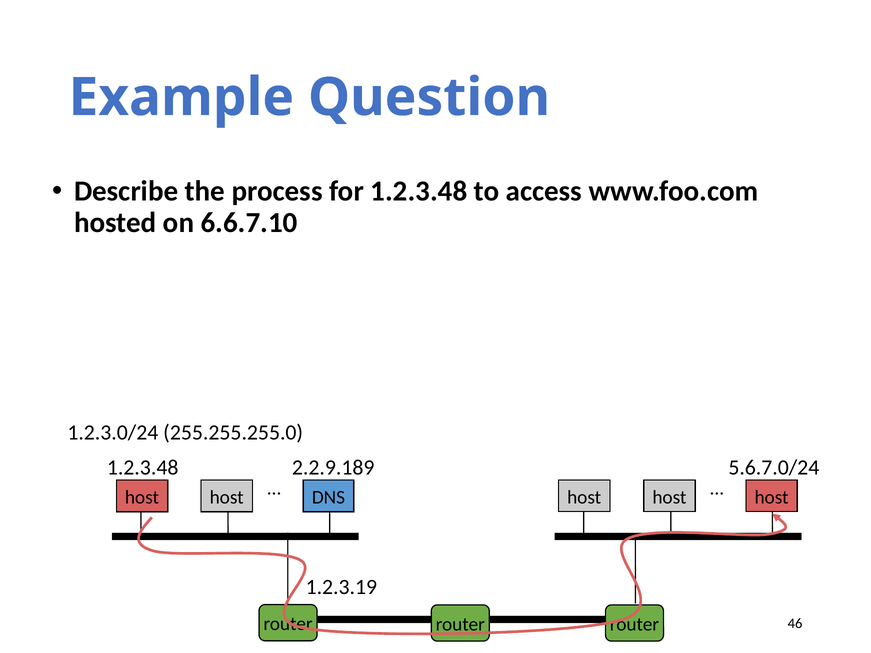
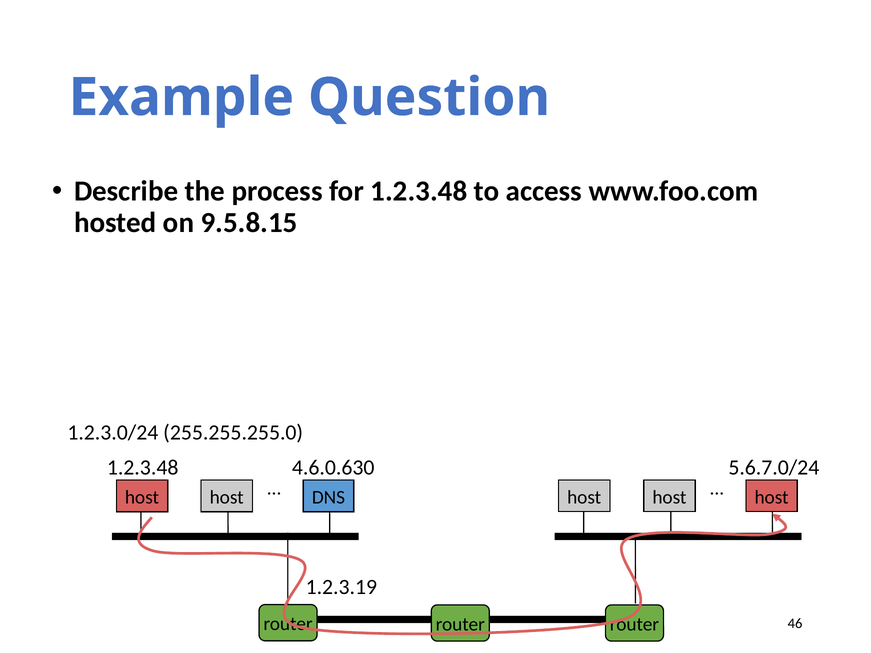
6.6.7.10: 6.6.7.10 -> 9.5.8.15 (249, 223)
2.2.9.189: 2.2.9.189 -> 4.6.0.630 (333, 468)
